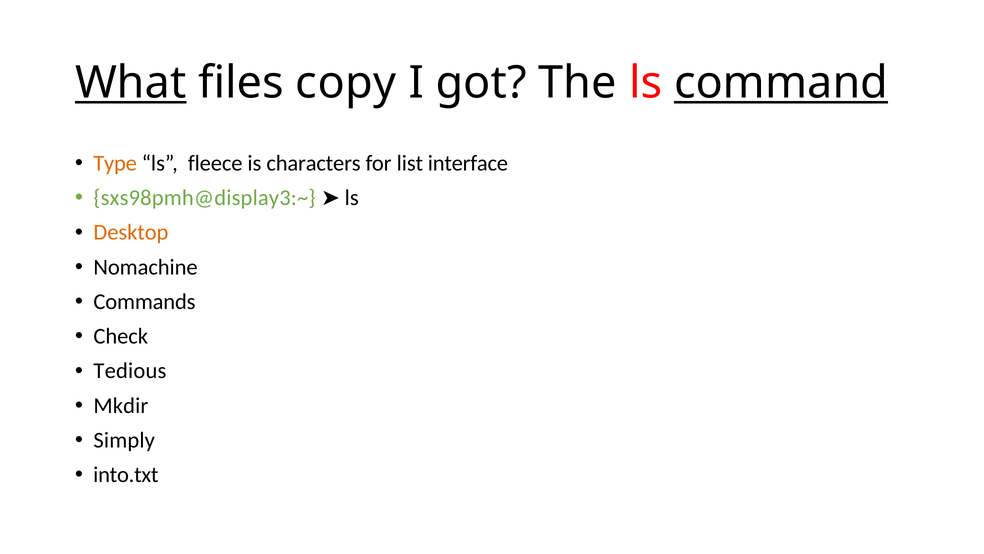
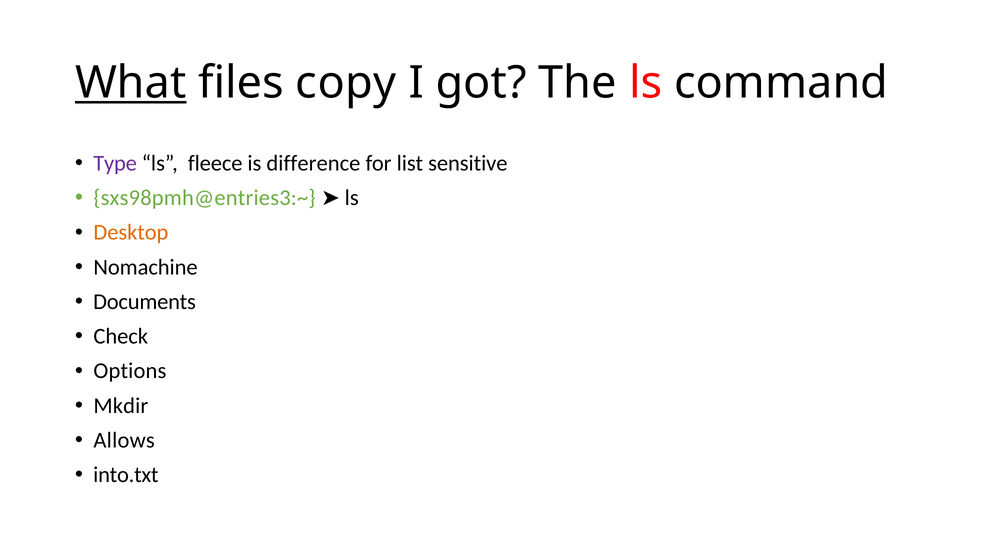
command underline: present -> none (781, 83)
Type colour: orange -> purple (115, 163)
characters: characters -> difference (313, 163)
interface: interface -> sensitive (468, 163)
sxs98pmh@display3:~: sxs98pmh@display3:~ -> sxs98pmh@entries3:~ (205, 198)
Commands: Commands -> Documents (145, 301)
Tedious: Tedious -> Options (130, 371)
Simply: Simply -> Allows (124, 440)
